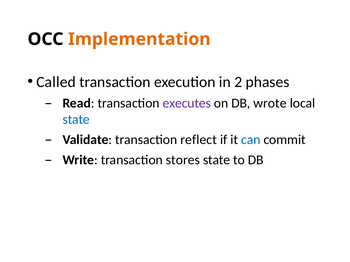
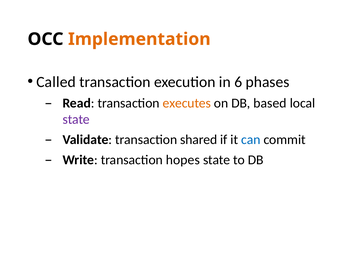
2: 2 -> 6 (238, 82)
executes colour: purple -> orange (187, 103)
wrote: wrote -> based (270, 103)
state colour: blue -> purple (76, 120)
reflect: reflect -> shared (199, 140)
stores: stores -> hopes (183, 160)
